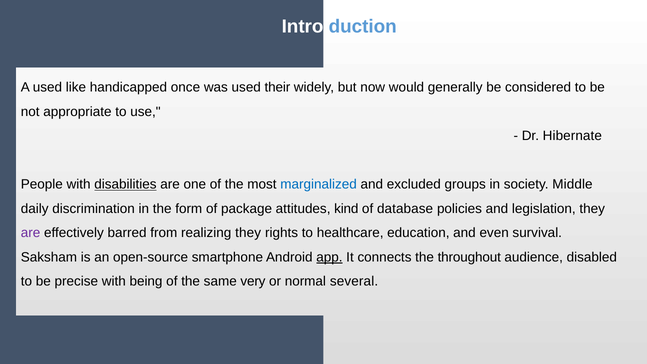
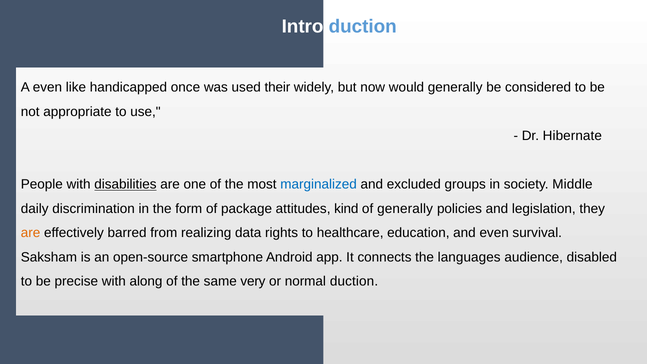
A used: used -> even (47, 87)
of database: database -> generally (405, 209)
are colour: purple -> orange (31, 233)
realizing they: they -> data (248, 233)
app underline: present -> none (329, 257)
throughout: throughout -> languages (469, 257)
being: being -> along (146, 281)
normal several: several -> duction (354, 281)
